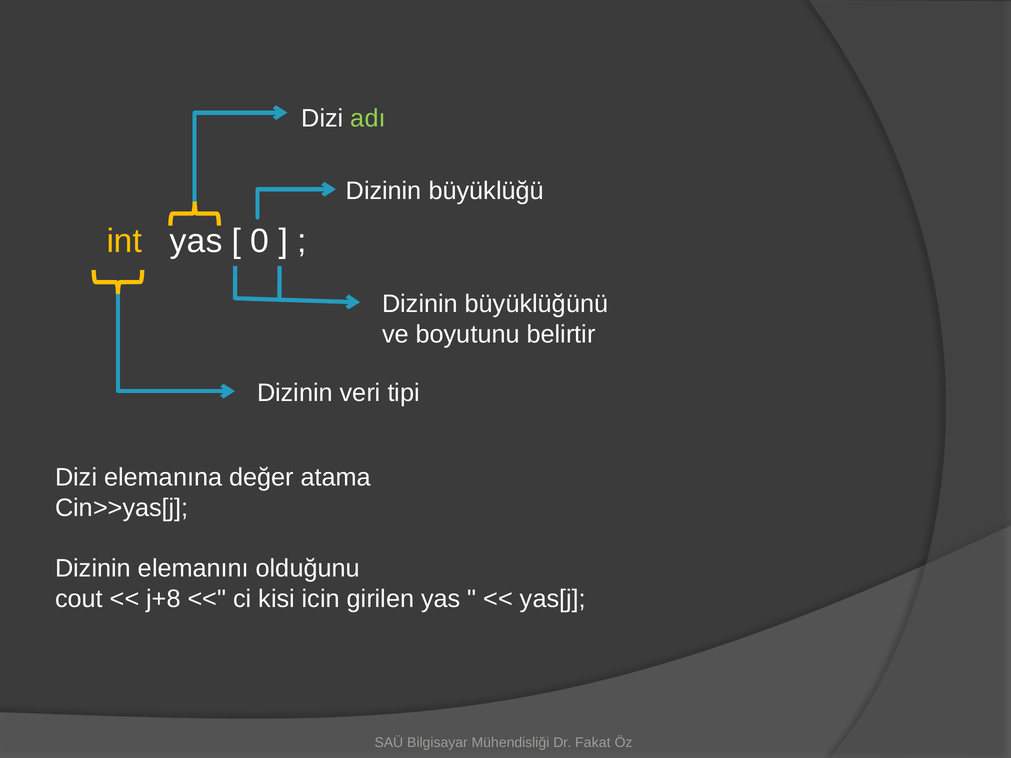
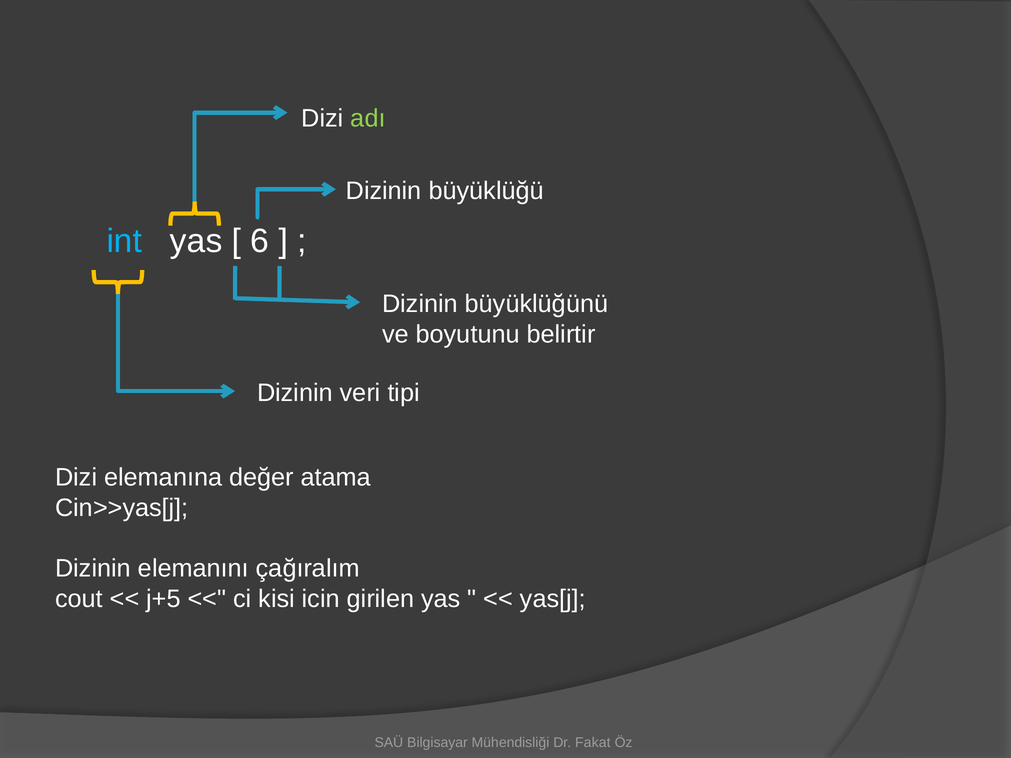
int colour: yellow -> light blue (124, 241)
0: 0 -> 6 (260, 241)
olduğunu: olduğunu -> çağıralım (308, 569)
j+8: j+8 -> j+5 (164, 599)
